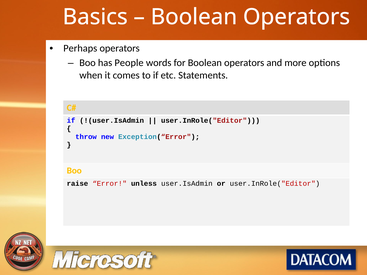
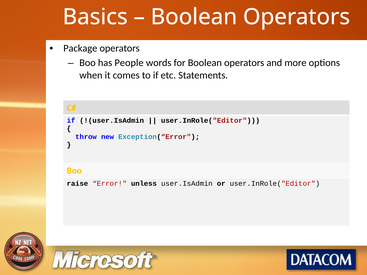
Perhaps: Perhaps -> Package (80, 48)
